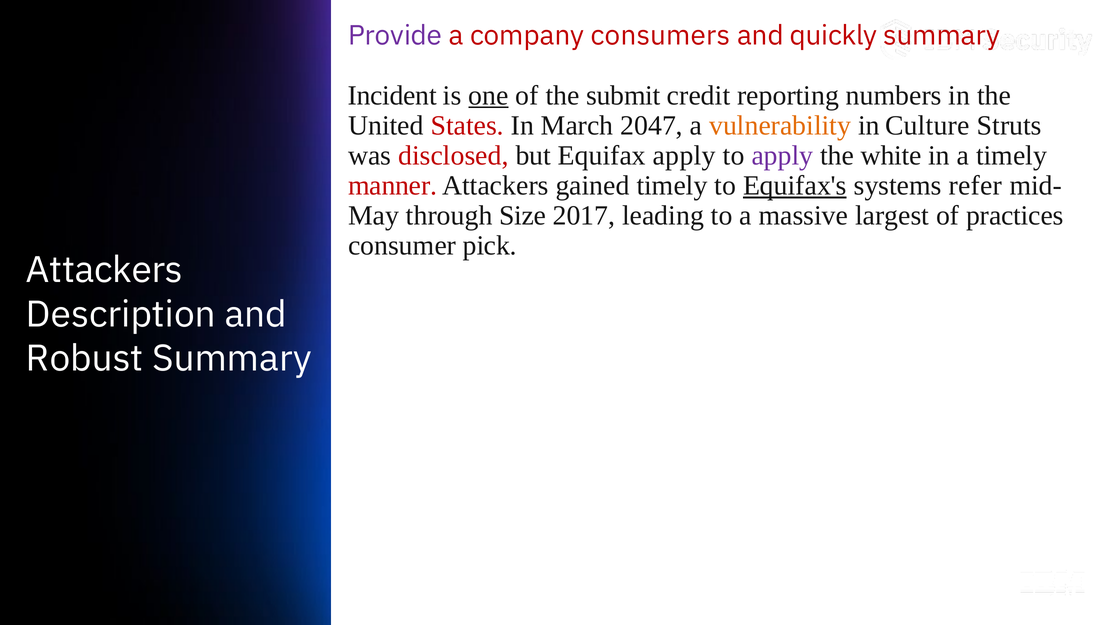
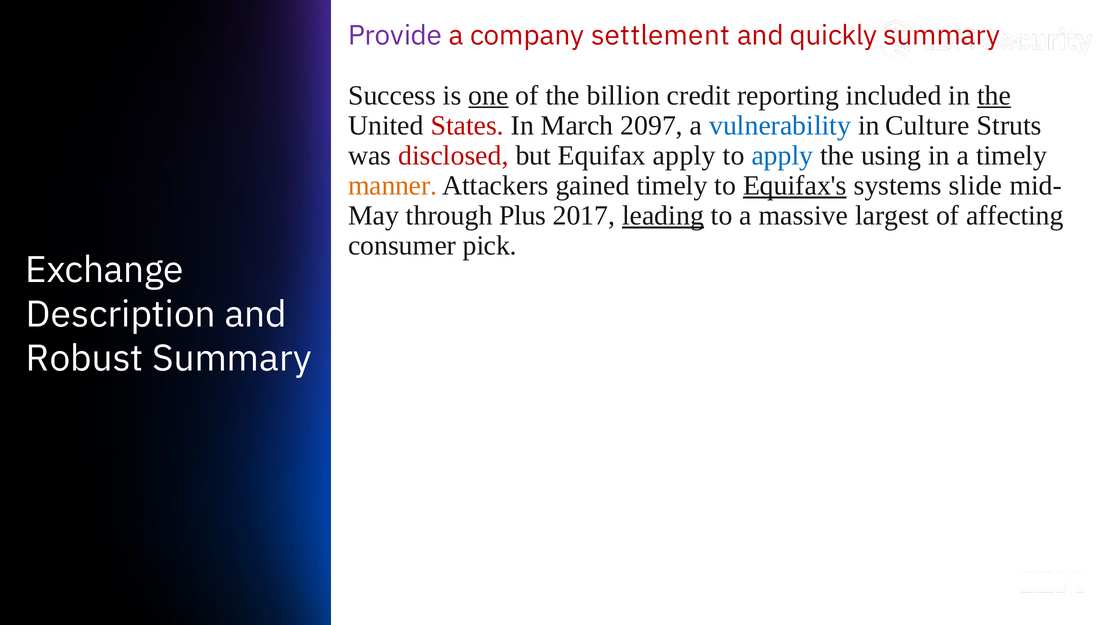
consumers: consumers -> settlement (660, 36)
Incident: Incident -> Success (392, 96)
submit: submit -> billion (623, 96)
numbers: numbers -> included (894, 96)
the underline: none -> present (994, 96)
2047: 2047 -> 2097 (652, 126)
vulnerability colour: orange -> blue (780, 126)
apply colour: purple -> blue (782, 156)
white: white -> using (891, 156)
manner colour: red -> orange (393, 186)
refer: refer -> slide (975, 186)
Size: Size -> Plus (523, 216)
leading underline: none -> present (663, 216)
practices: practices -> affecting (1015, 216)
Attackers: Attackers -> Exchange (104, 270)
